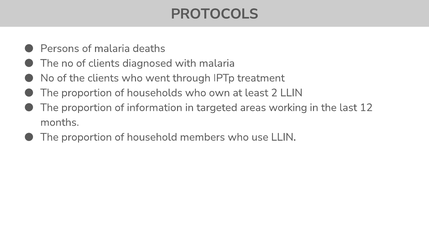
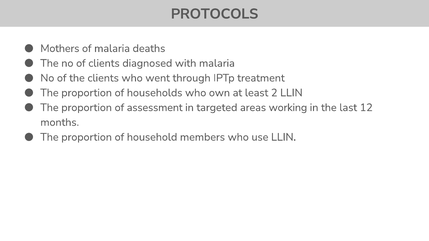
Persons: Persons -> Mothers (60, 48)
information: information -> assessment (155, 108)
